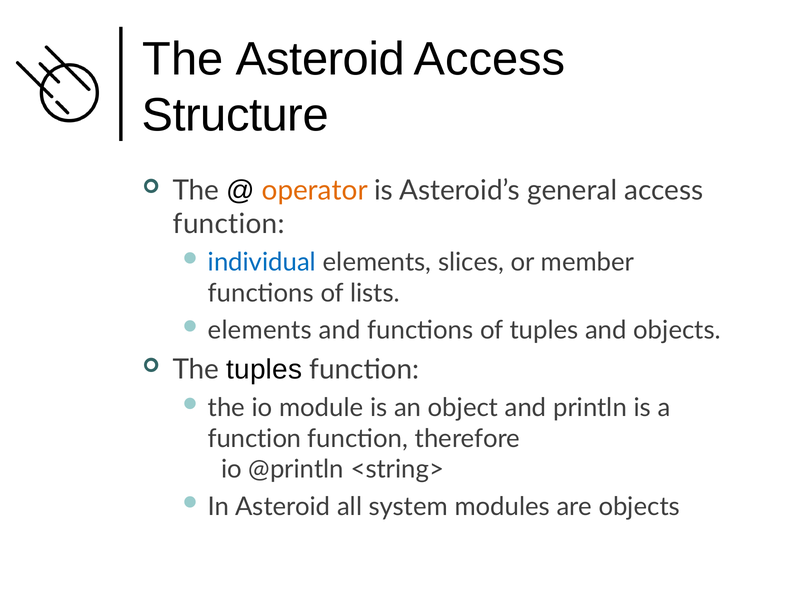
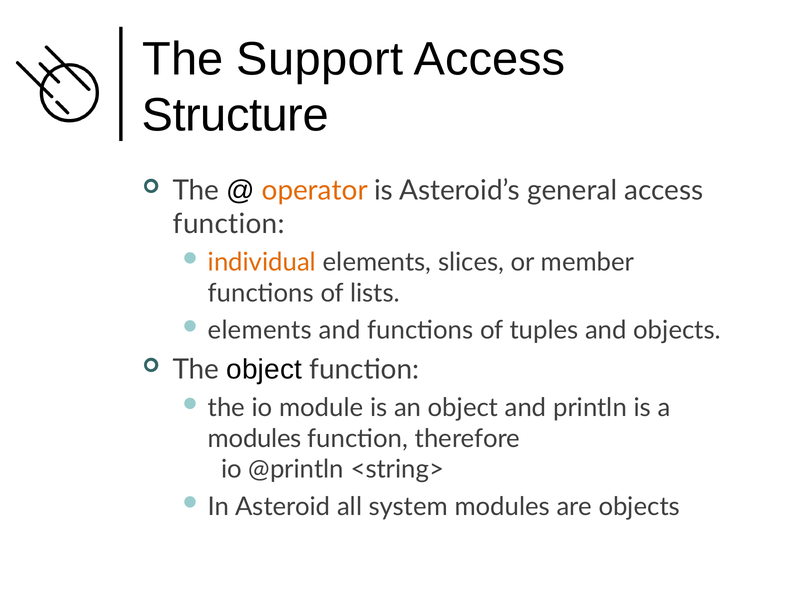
The Asteroid: Asteroid -> Support (320, 59)
individual colour: blue -> orange (262, 263)
The tuples: tuples -> object (264, 370)
function: function -> modules (255, 439)
